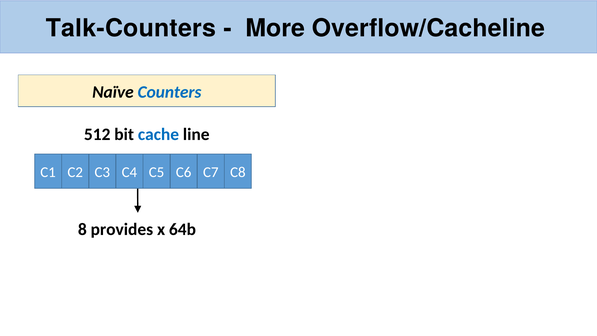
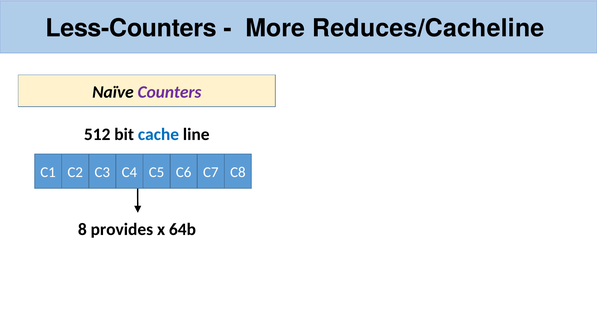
Talk-Counters: Talk-Counters -> Less-Counters (131, 28)
Overflow/Cacheline: Overflow/Cacheline -> Reduces/Cacheline (428, 28)
Counters colour: blue -> purple (170, 92)
